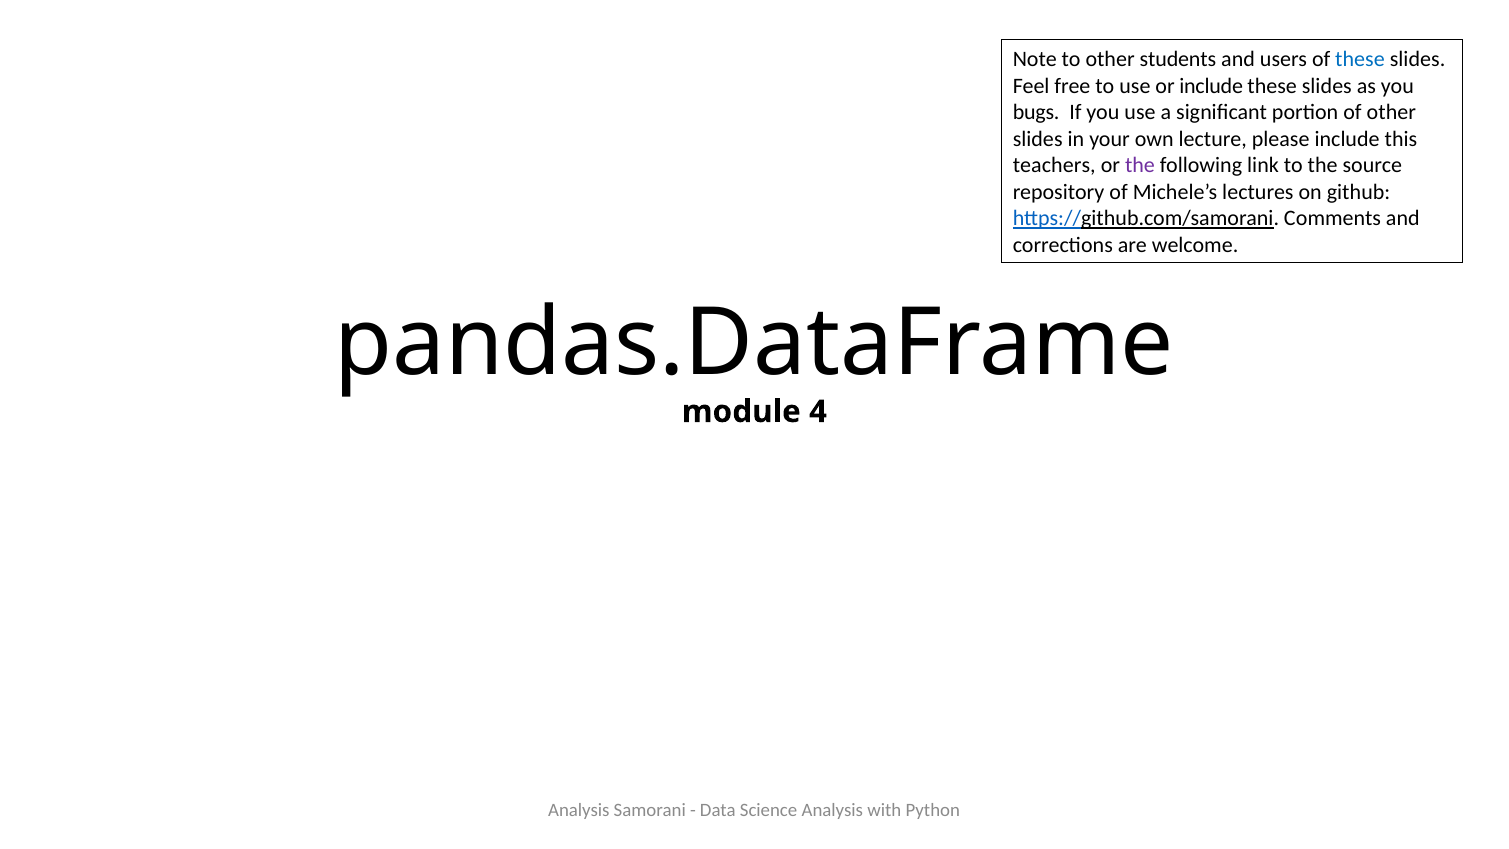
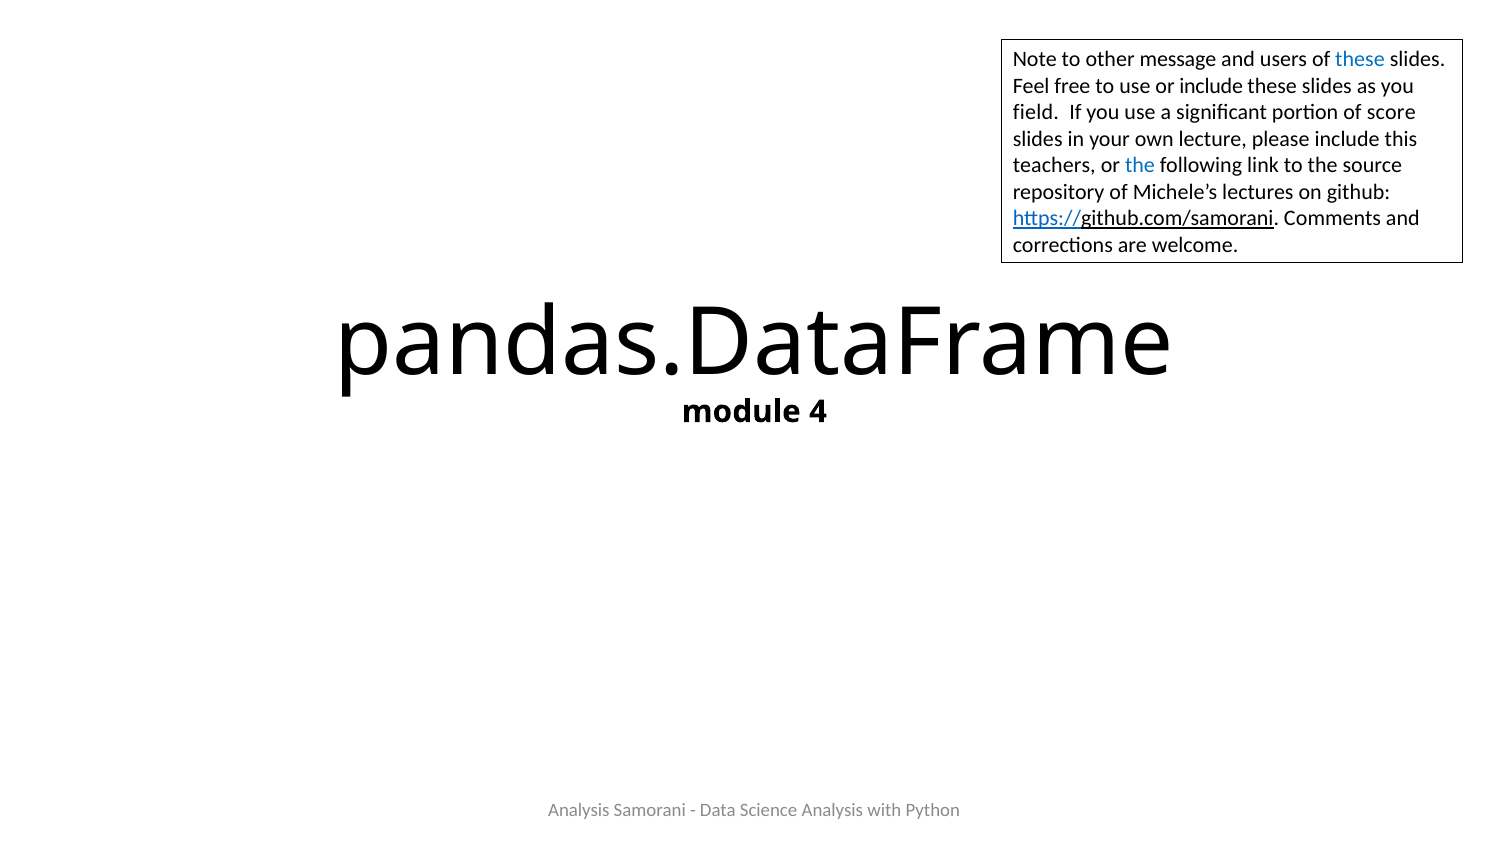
students: students -> message (1178, 60)
bugs: bugs -> field (1036, 112)
of other: other -> score (1391, 112)
the colour: purple -> blue (1140, 165)
